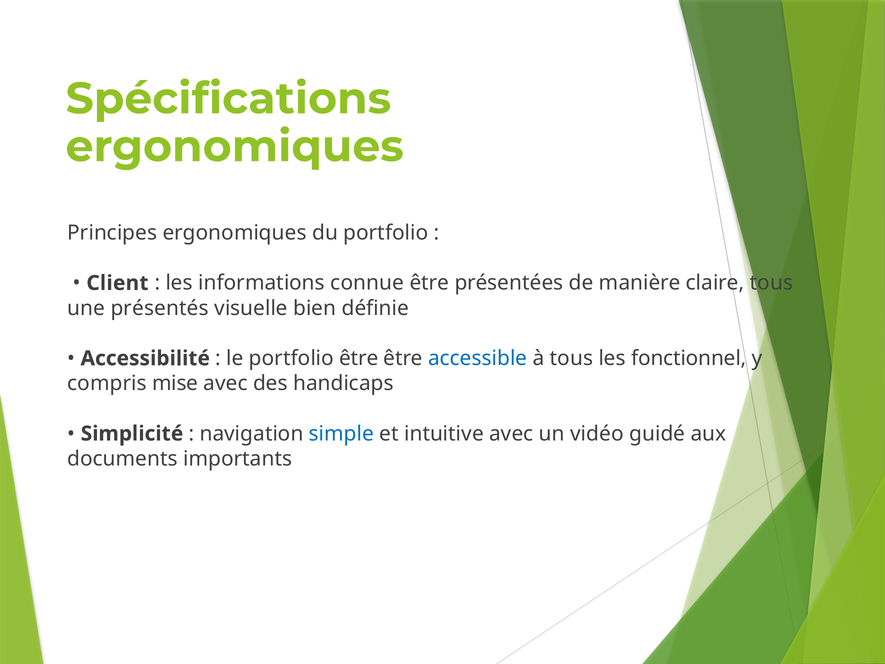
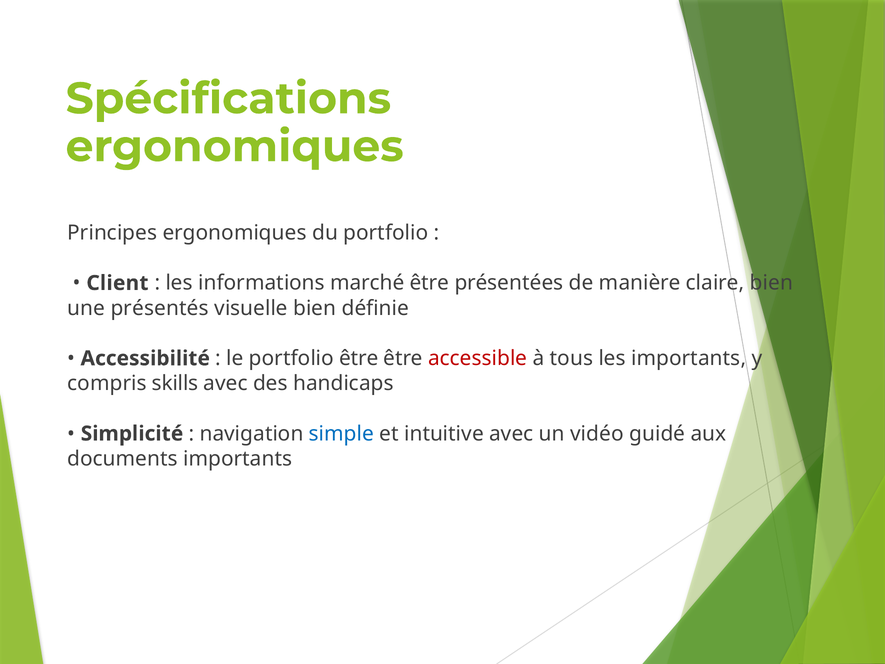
connue: connue -> marché (367, 283)
claire tous: tous -> bien (772, 283)
accessible colour: blue -> red (478, 358)
les fonctionnel: fonctionnel -> importants (689, 358)
mise: mise -> skills (175, 383)
